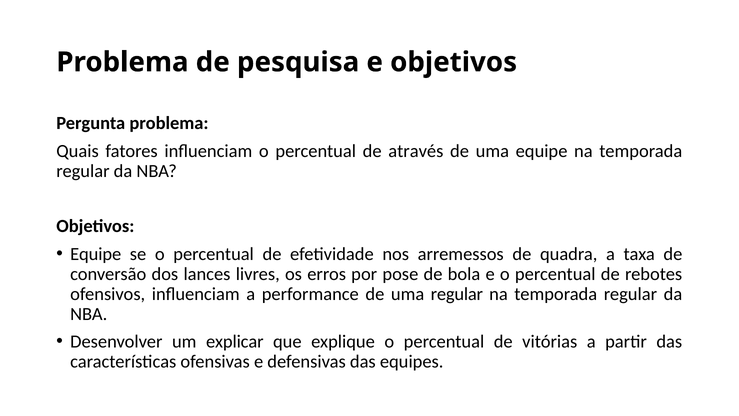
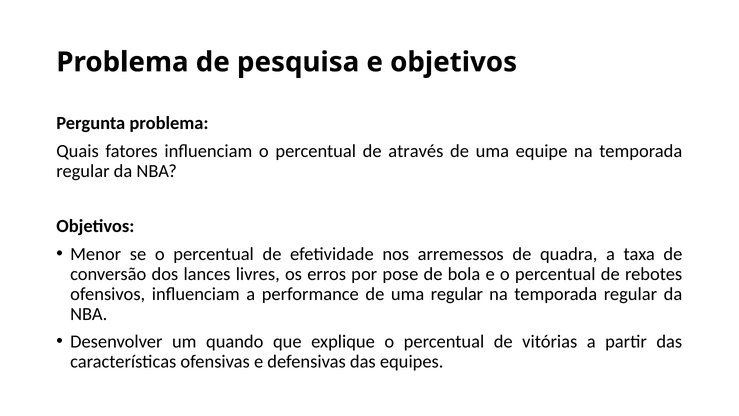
Equipe: Equipe -> Menor (96, 254)
explicar: explicar -> quando (235, 341)
